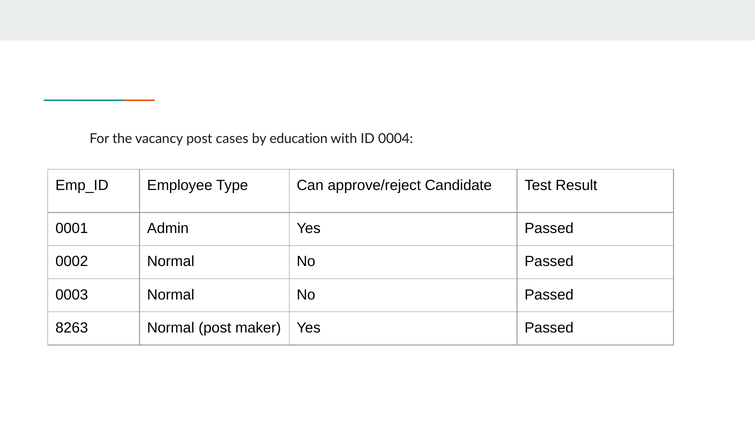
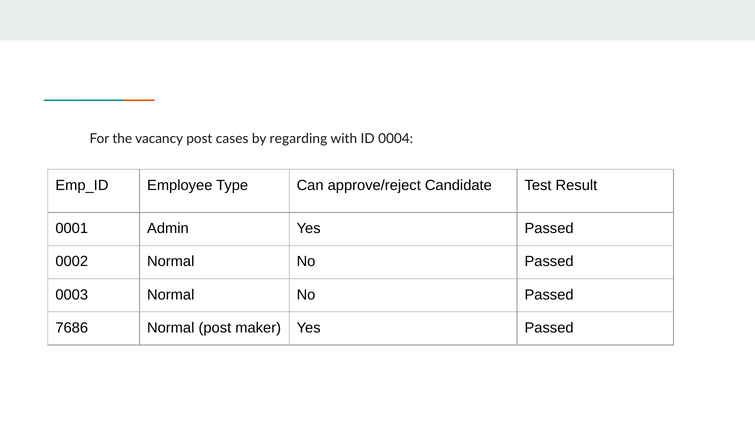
education: education -> regarding (298, 139)
8263: 8263 -> 7686 (72, 328)
